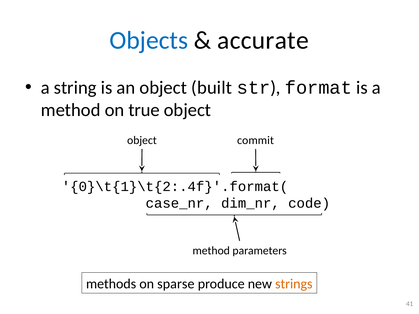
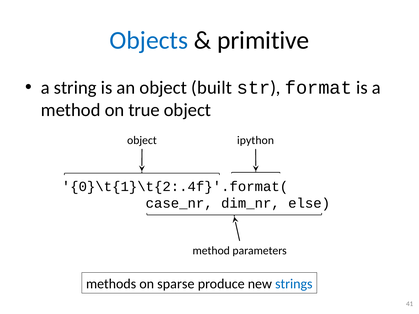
accurate: accurate -> primitive (263, 41)
commit: commit -> ipython (256, 141)
code: code -> else (309, 203)
strings colour: orange -> blue (294, 284)
